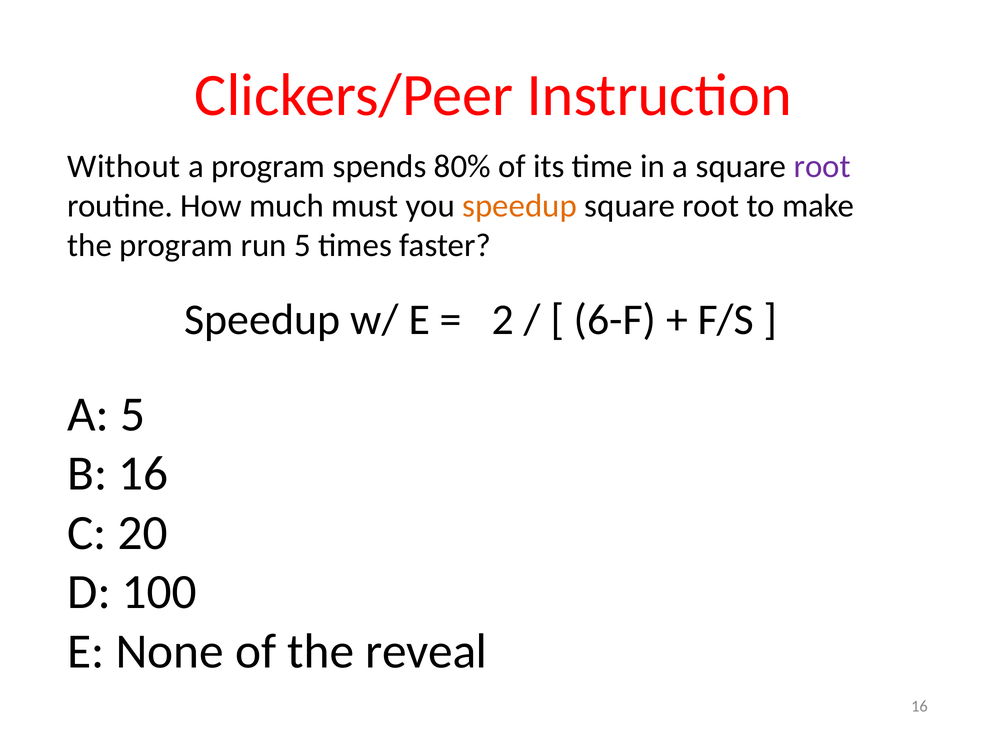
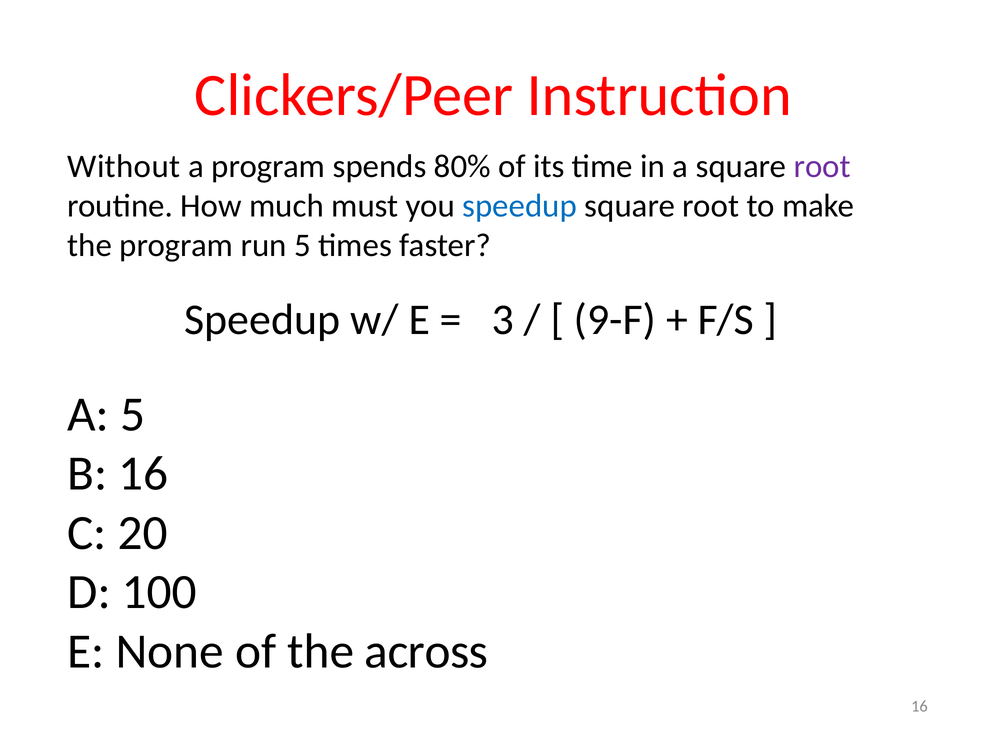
speedup colour: orange -> blue (520, 206)
2: 2 -> 3 (503, 320)
6-F: 6-F -> 9-F (615, 320)
reveal: reveal -> across (426, 651)
